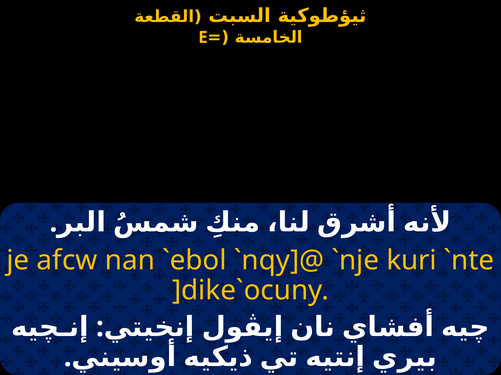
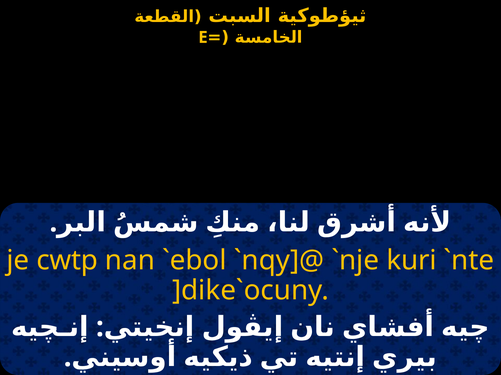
afcw: afcw -> cwtp (67, 261)
